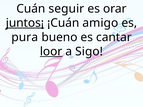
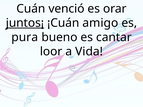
seguir: seguir -> venció (66, 9)
loor underline: present -> none (51, 52)
Sigo: Sigo -> Vida (89, 52)
